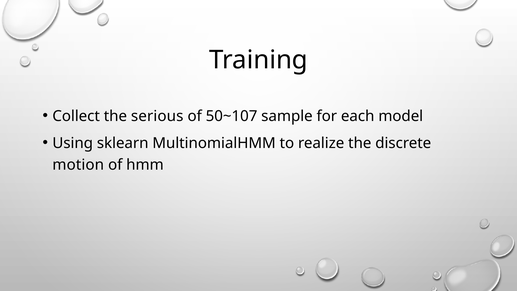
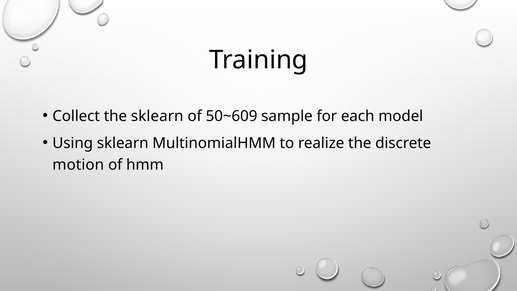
the serious: serious -> sklearn (157, 116)
50~107: 50~107 -> 50~609 (232, 116)
